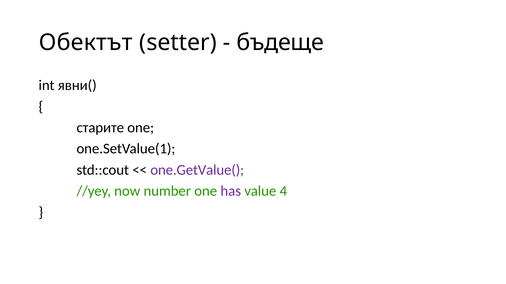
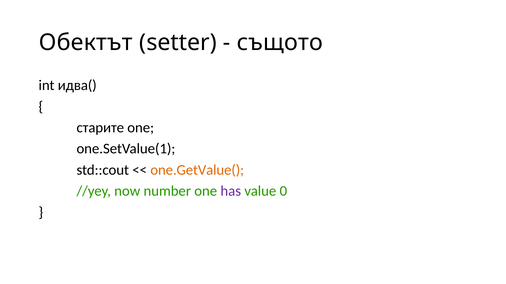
бъдеще: бъдеще -> същото (280, 43)
явни(: явни( -> идва( (77, 86)
one.GetValue( colour: purple -> orange (197, 170)
4: 4 -> 0 (283, 191)
